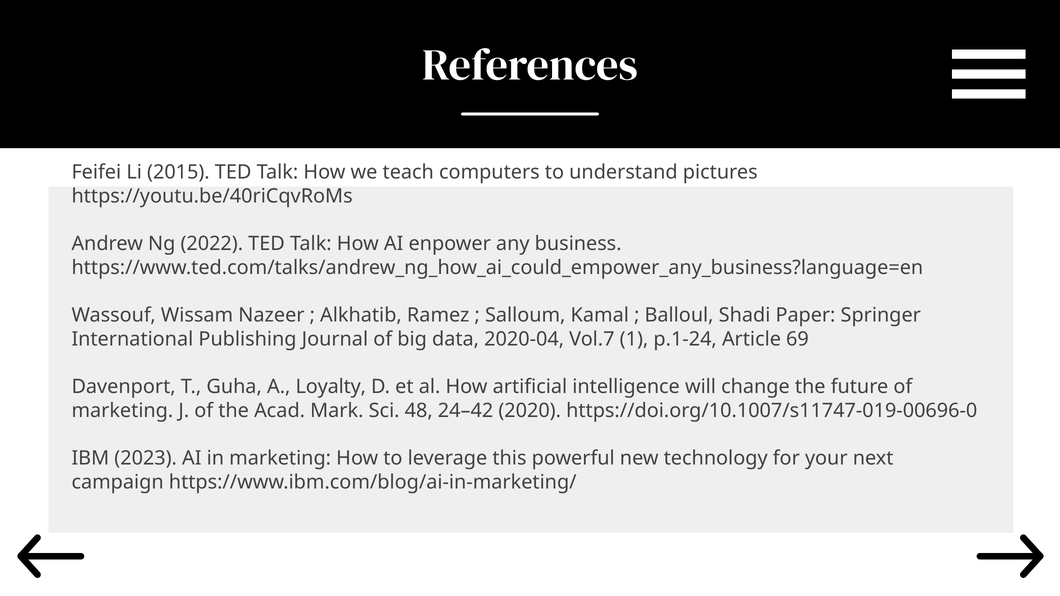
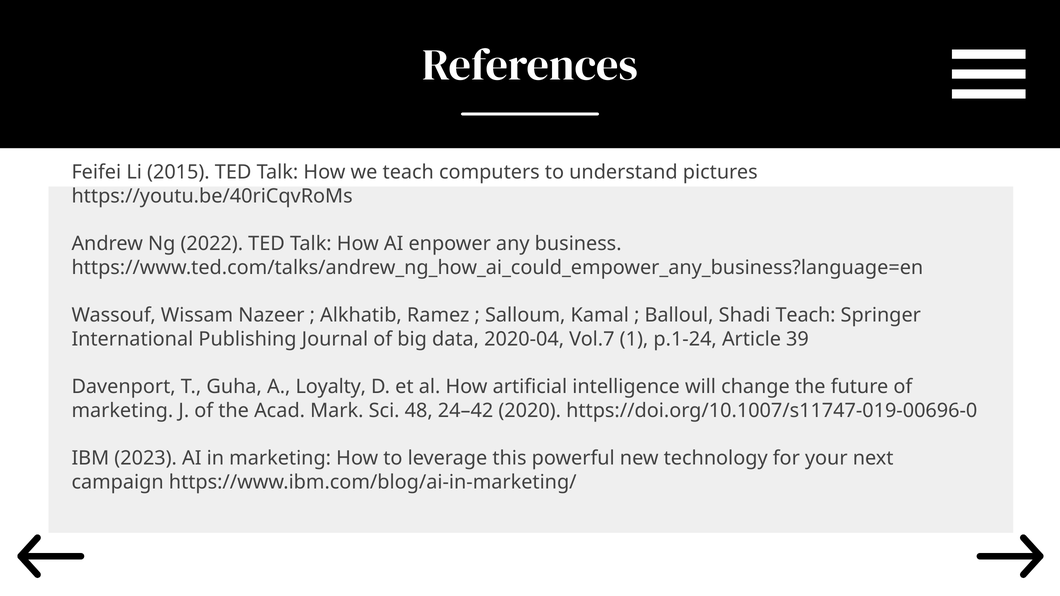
Shadi Paper: Paper -> Teach (806, 315)
69: 69 -> 39 (797, 339)
